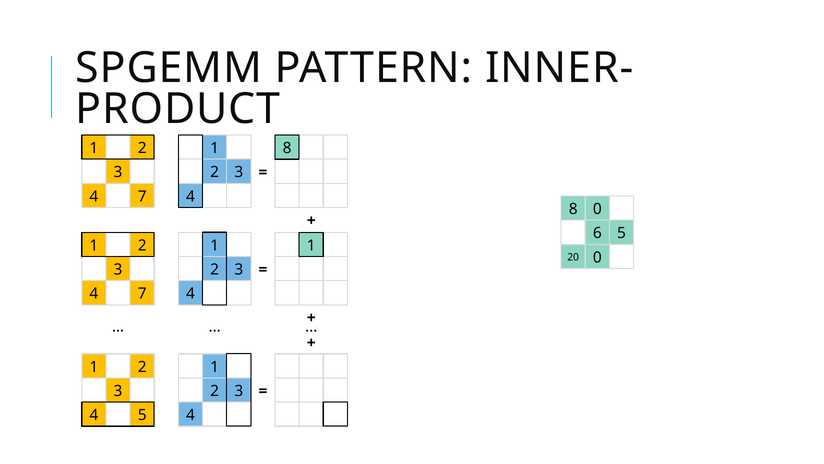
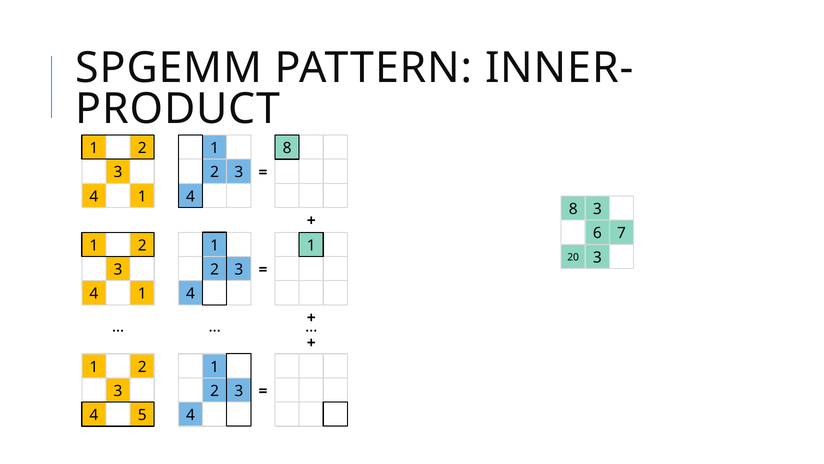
7: 7 -> 1 (142, 196)
8 0: 0 -> 3 (597, 209)
6 5: 5 -> 7 (621, 233)
20 0: 0 -> 3 (597, 257)
7: 7 -> 1 (142, 293)
